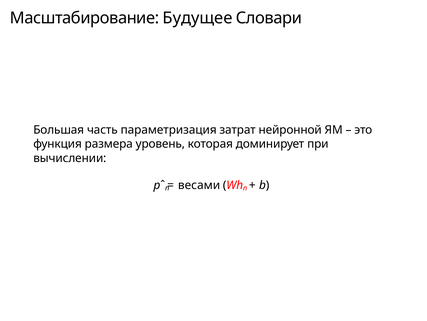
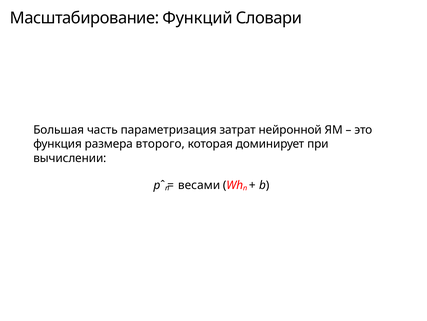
Будущее: Будущее -> Функций (198, 18)
уровень: уровень -> второго (160, 144)
